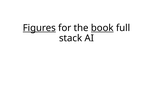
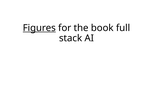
book underline: present -> none (102, 28)
